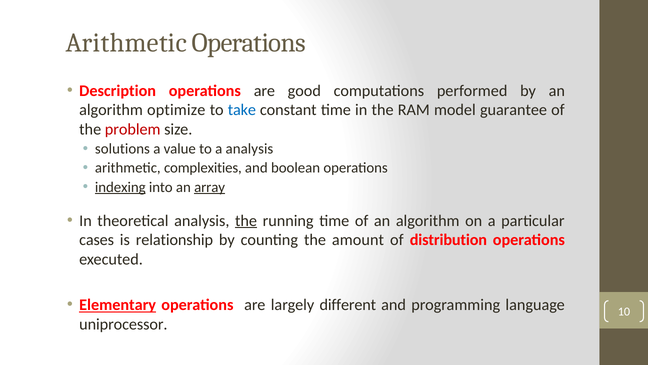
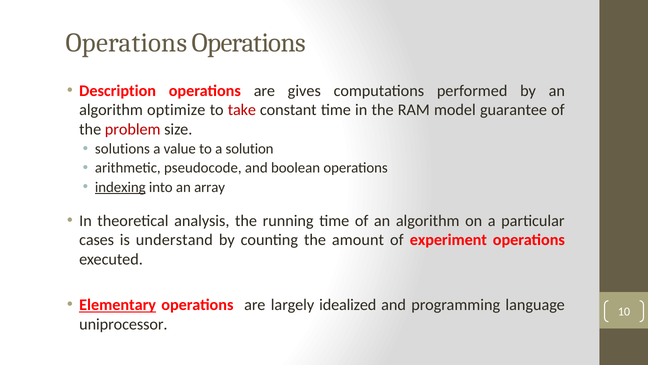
Arithmetic: Arithmetic -> Operations (126, 43)
good: good -> gives (304, 91)
take colour: blue -> red (242, 110)
a analysis: analysis -> solution (250, 149)
complexities: complexities -> pseudocode (203, 168)
array underline: present -> none (210, 187)
the underline: present -> none (246, 220)
relationship: relationship -> understand (174, 240)
distribution: distribution -> experiment (448, 240)
different: different -> idealized (348, 305)
